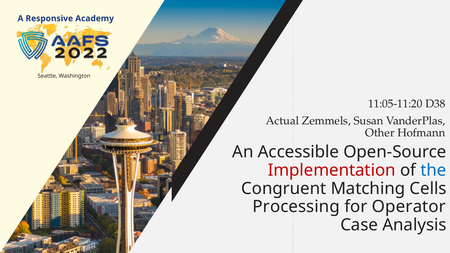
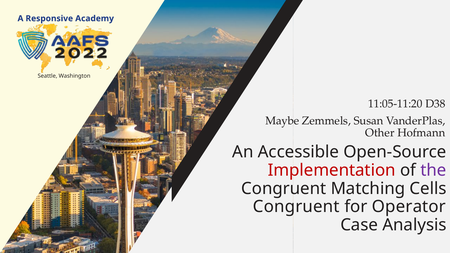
Actual: Actual -> Maybe (282, 121)
the colour: blue -> purple (433, 170)
Processing: Processing -> Congruent (296, 207)
